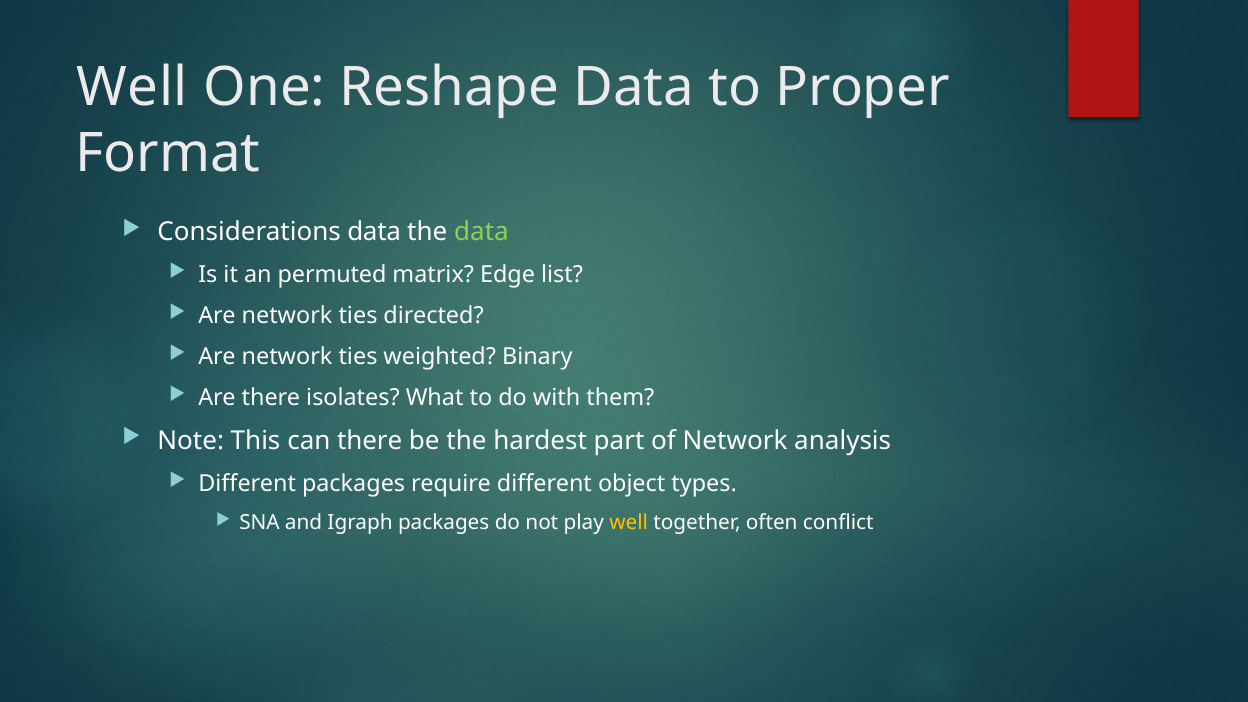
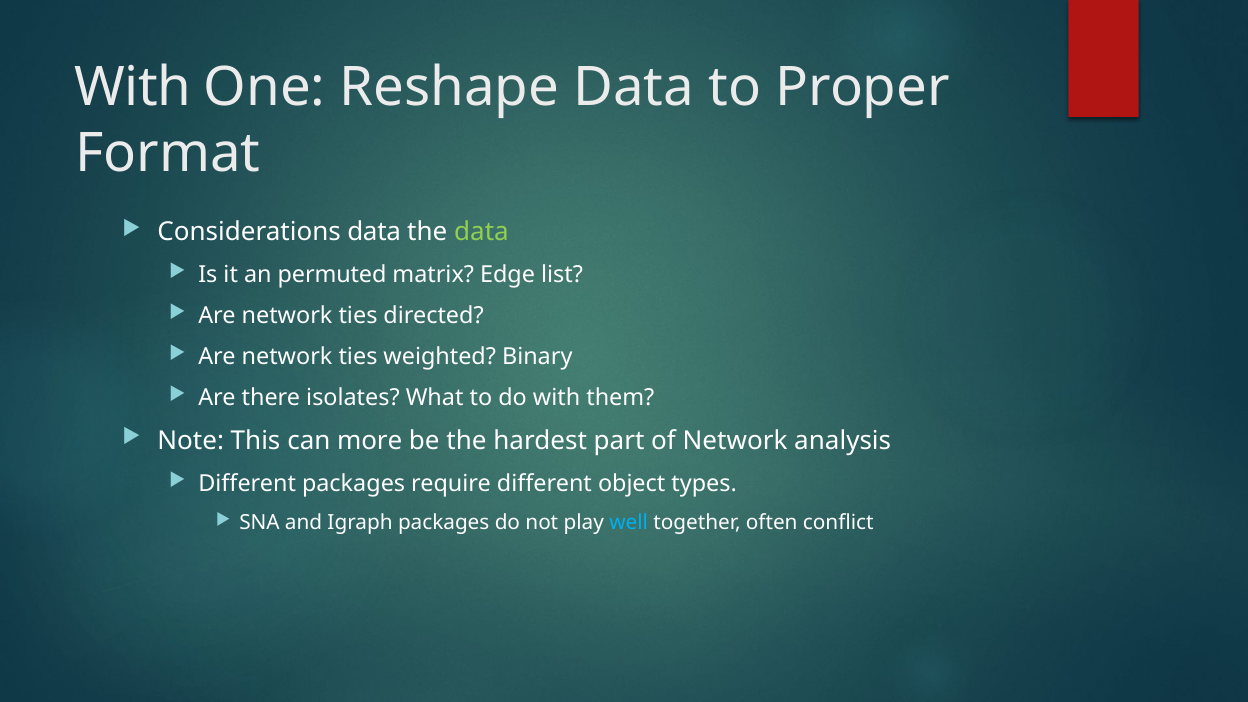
Well: Well -> With (133, 88)
can there: there -> more (370, 441)
well colour: yellow -> light blue (629, 523)
